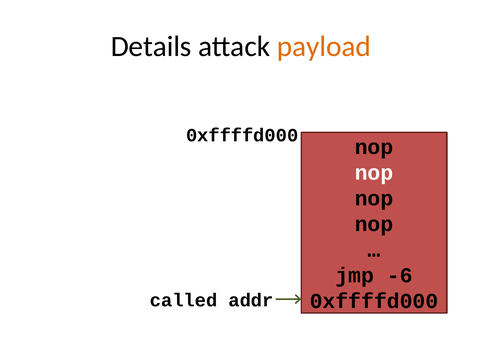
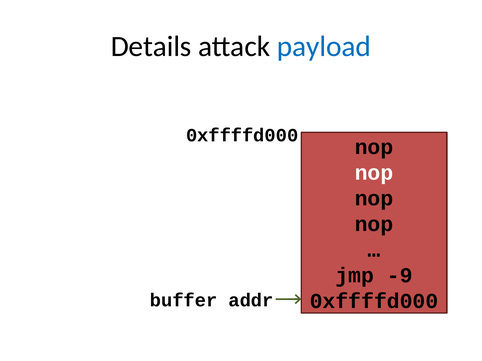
payload colour: orange -> blue (324, 47)
-6: -6 -> -9 (400, 276)
called: called -> buffer (184, 301)
